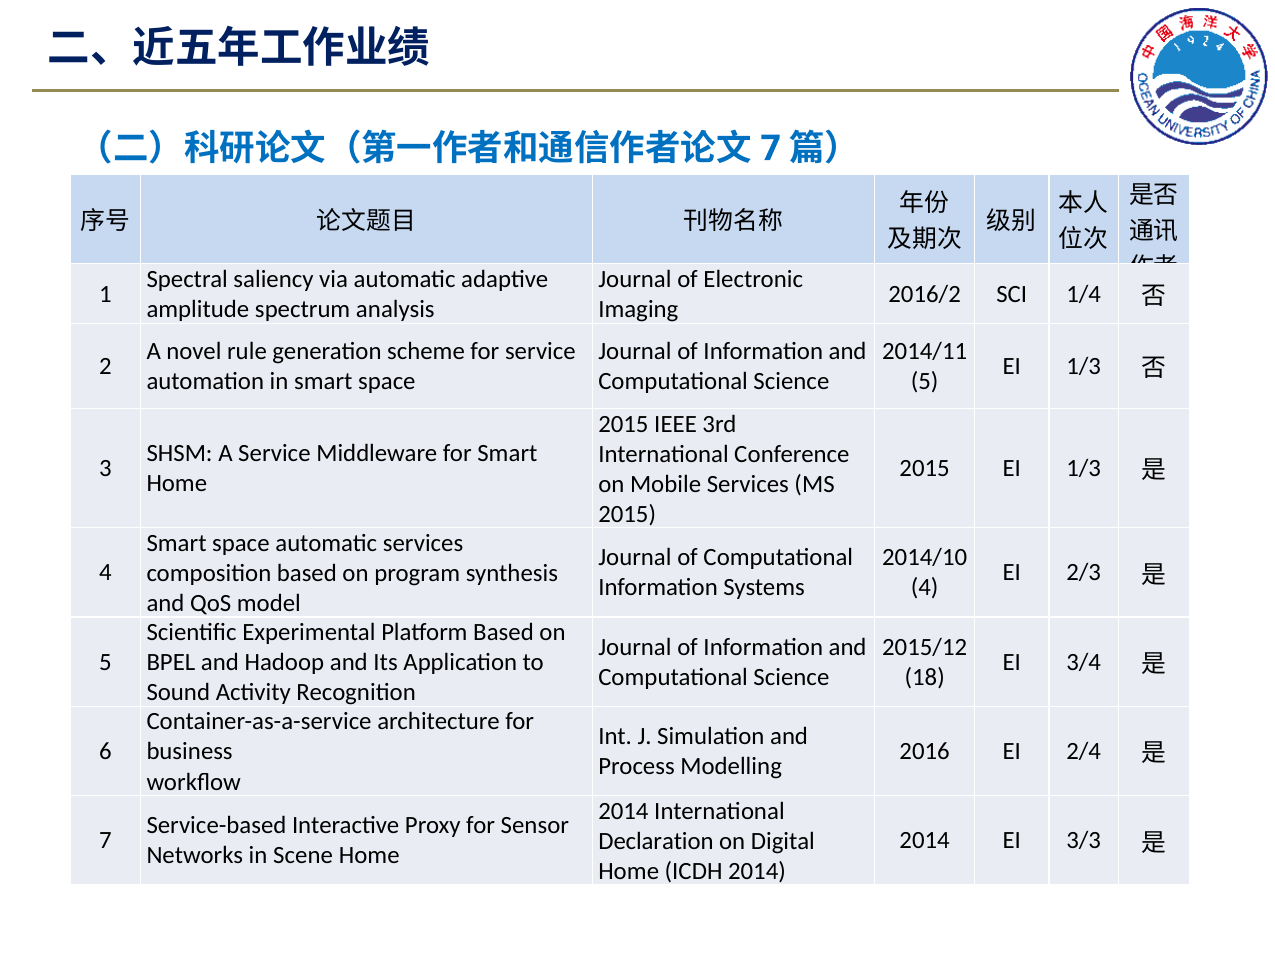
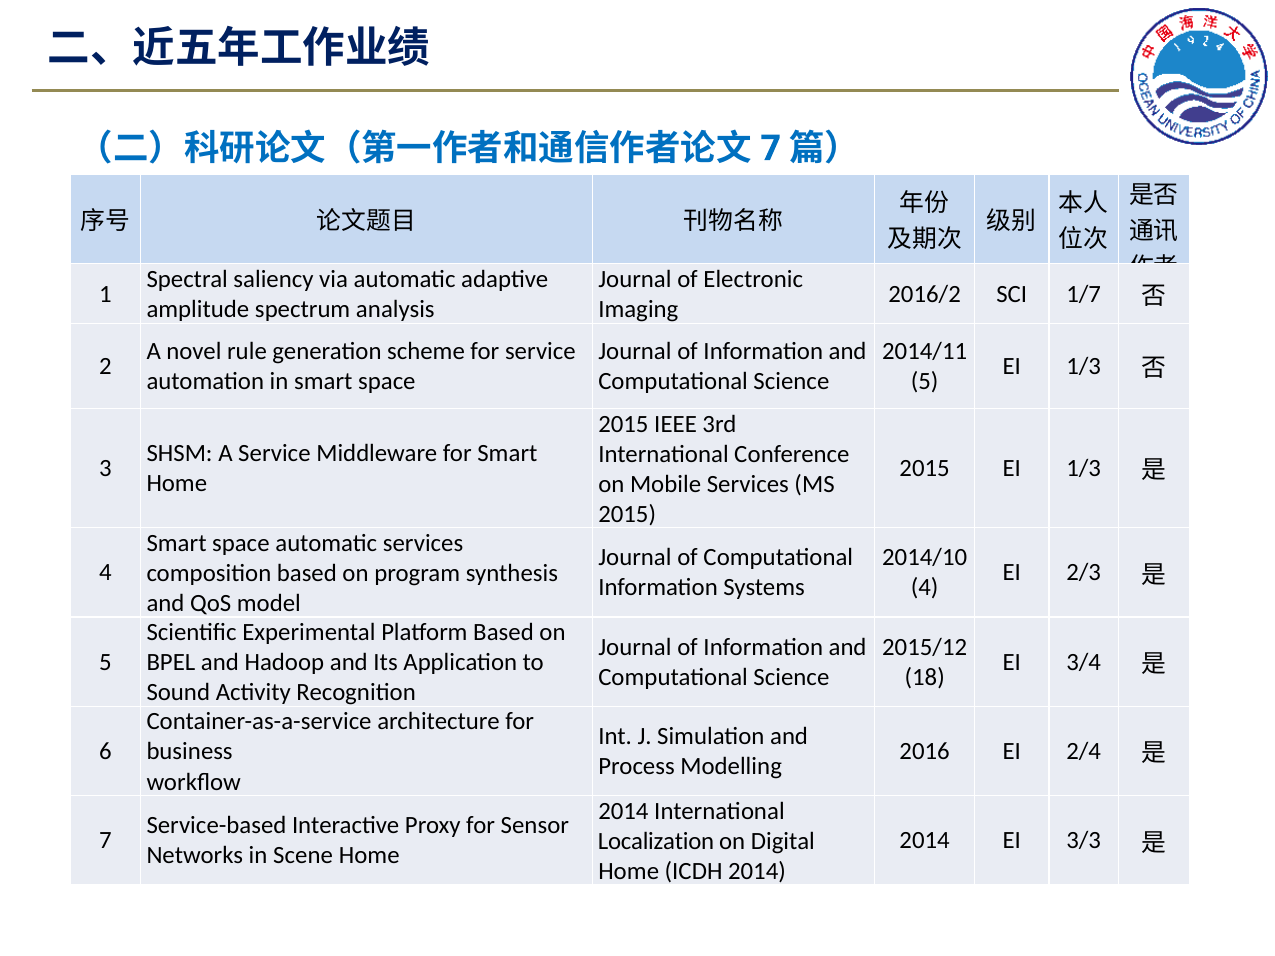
1/4: 1/4 -> 1/7 (1084, 294)
Declaration: Declaration -> Localization (656, 841)
